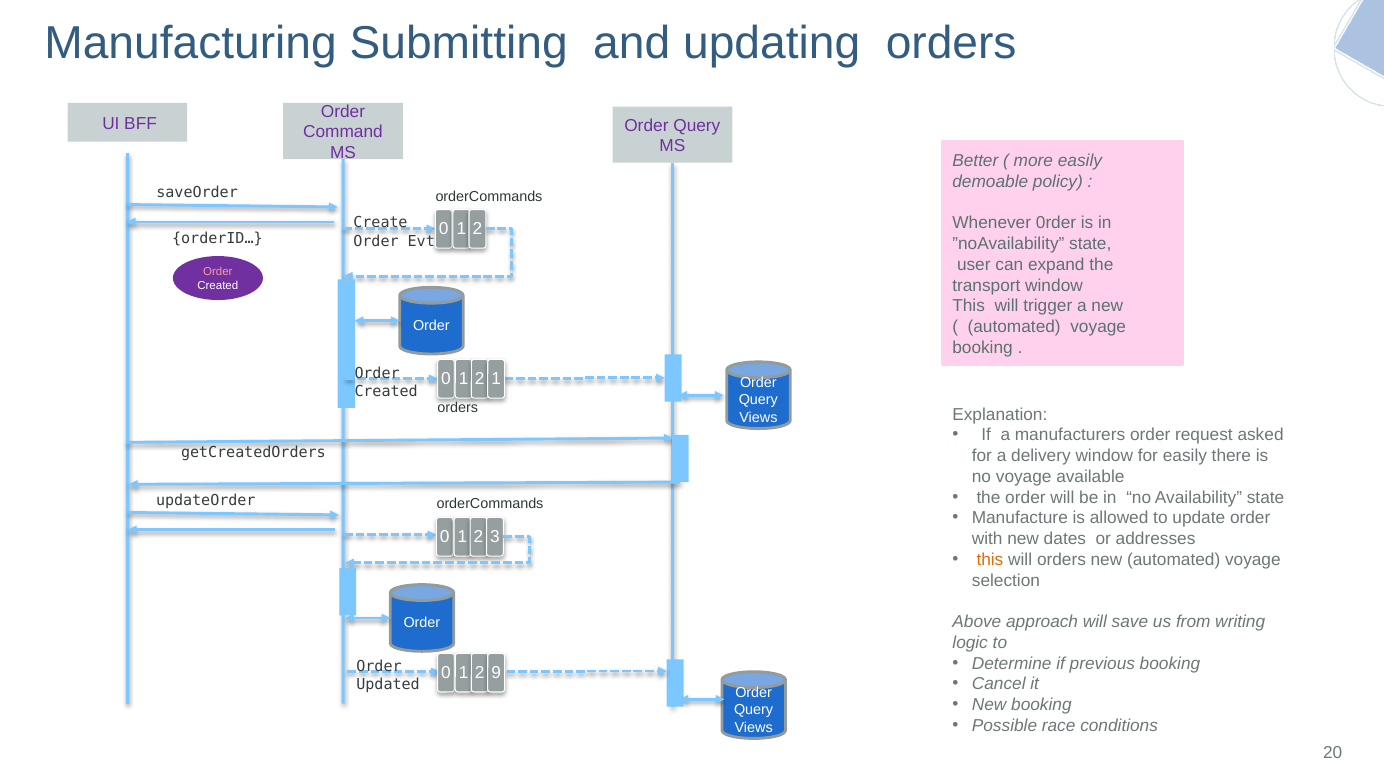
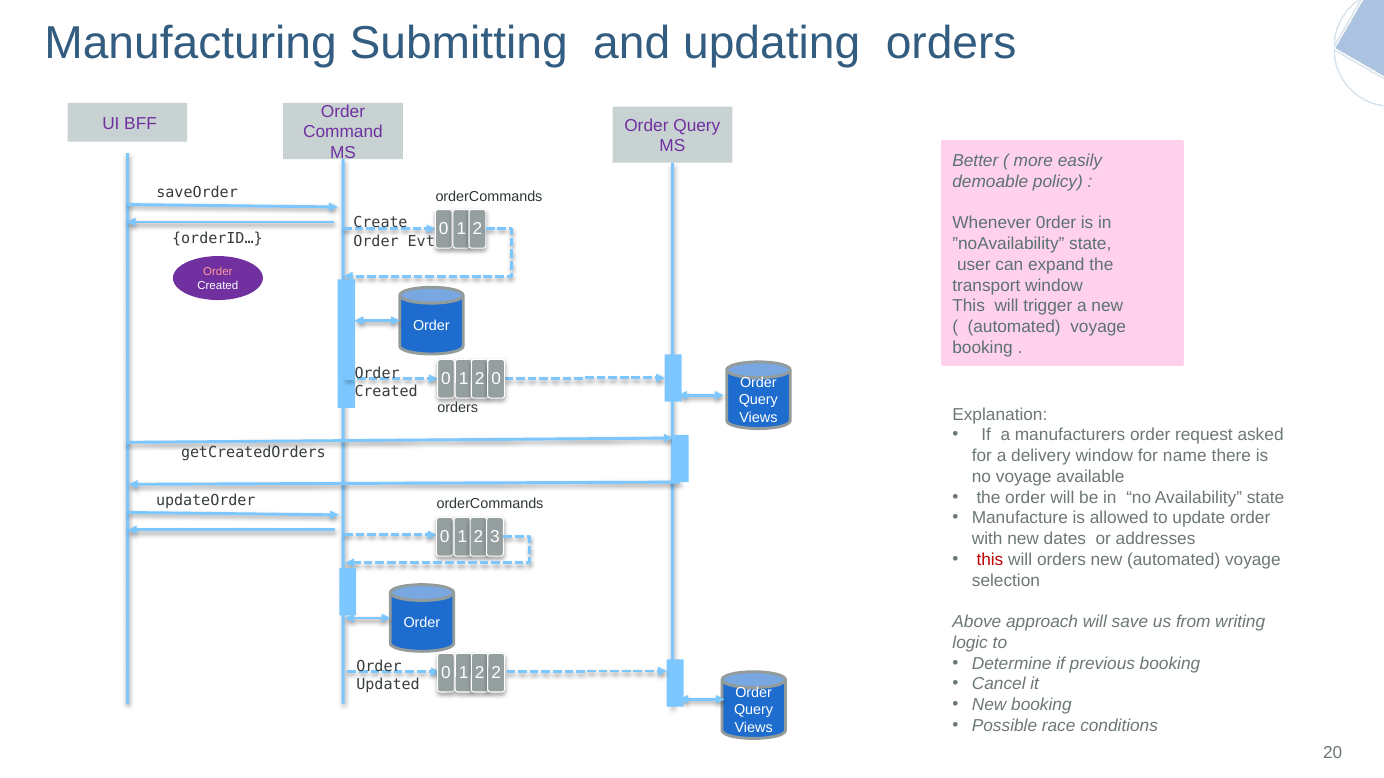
1: 1 -> 0 (496, 379)
for easily: easily -> name (1185, 456)
this colour: orange -> red (990, 560)
9: 9 -> 2 (496, 673)
